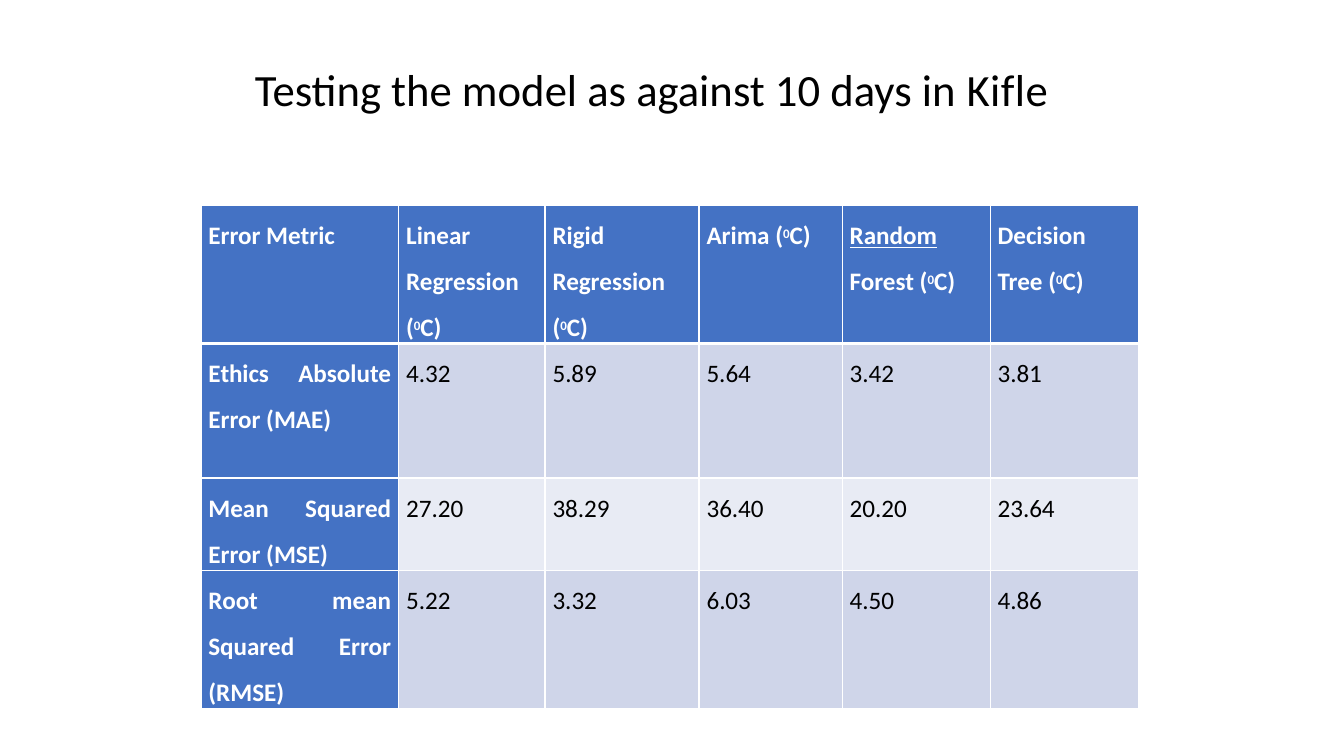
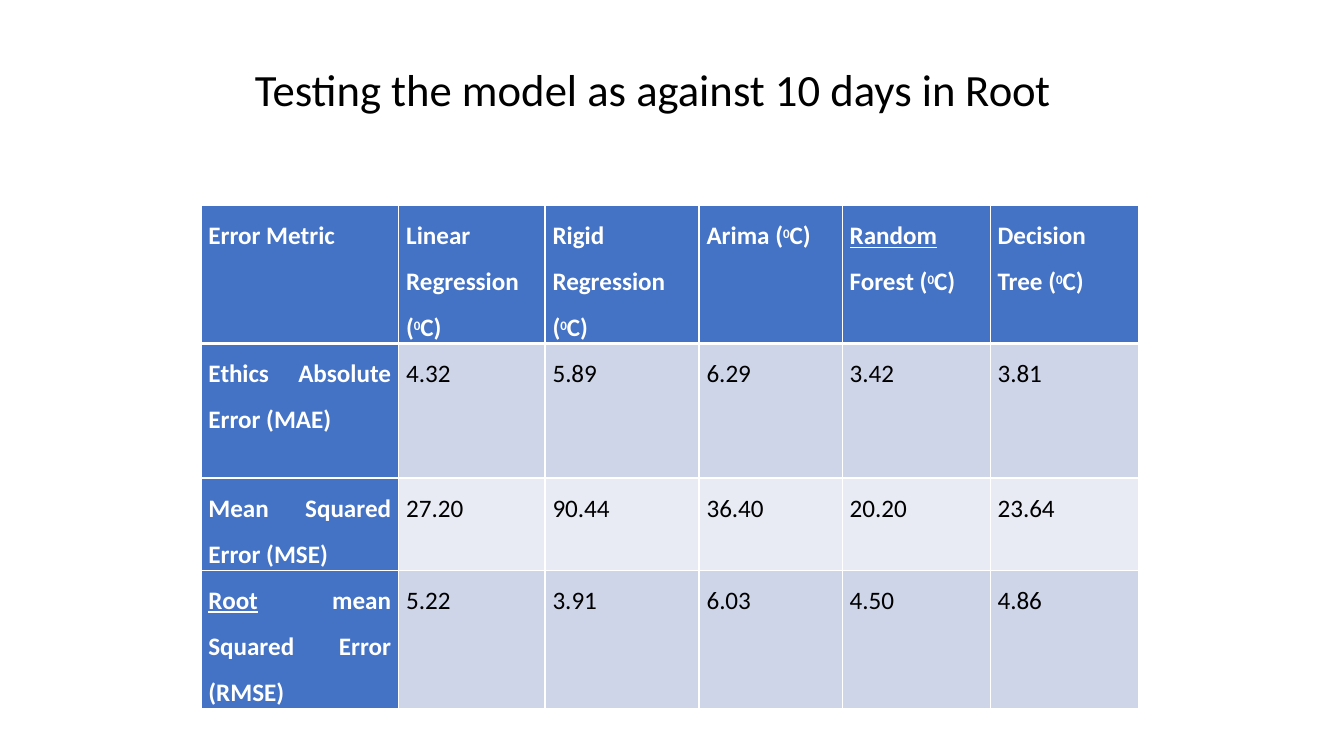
in Kifle: Kifle -> Root (1008, 91)
5.64: 5.64 -> 6.29 (729, 374)
38.29: 38.29 -> 90.44 (581, 509)
Root underline: none -> present (233, 601)
3.32: 3.32 -> 3.91 (575, 601)
